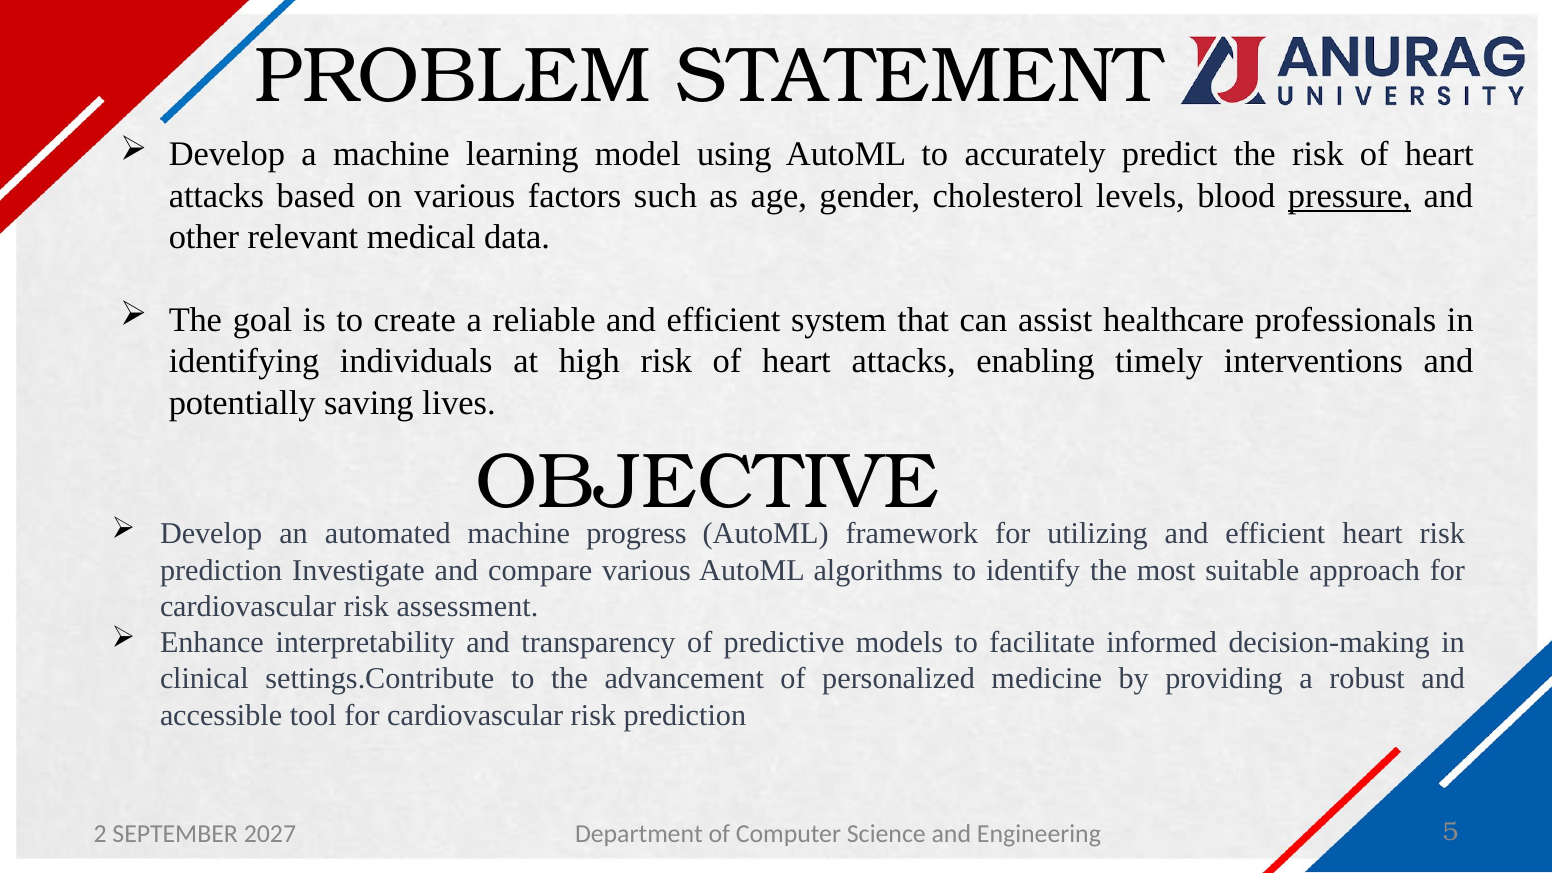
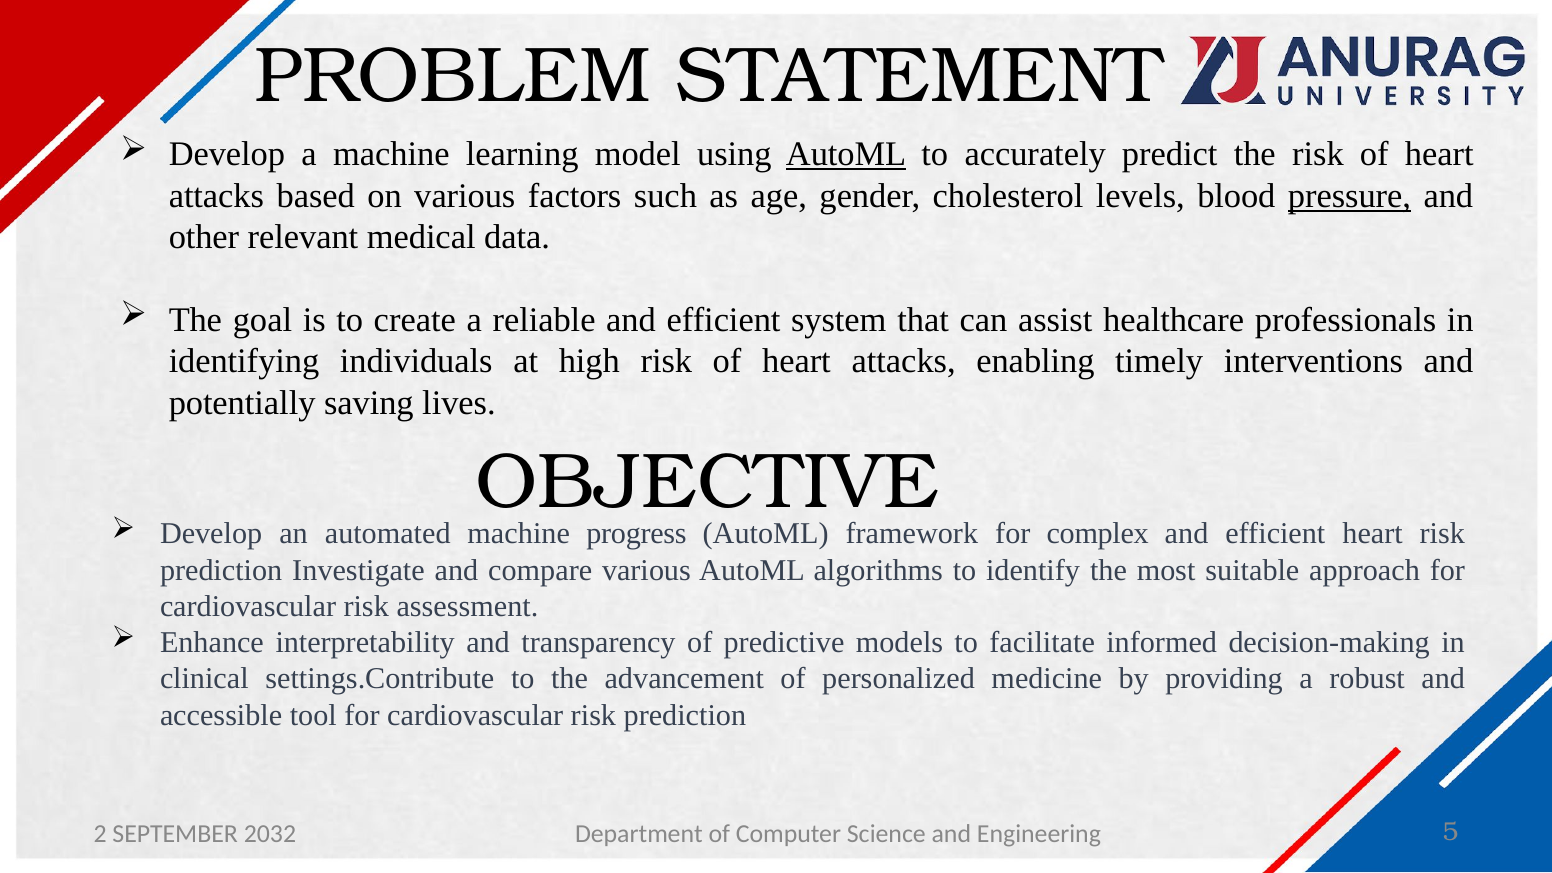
AutoML underline: none -> present (846, 155)
utilizing: utilizing -> complex (1098, 534)
2027: 2027 -> 2032 (270, 834)
